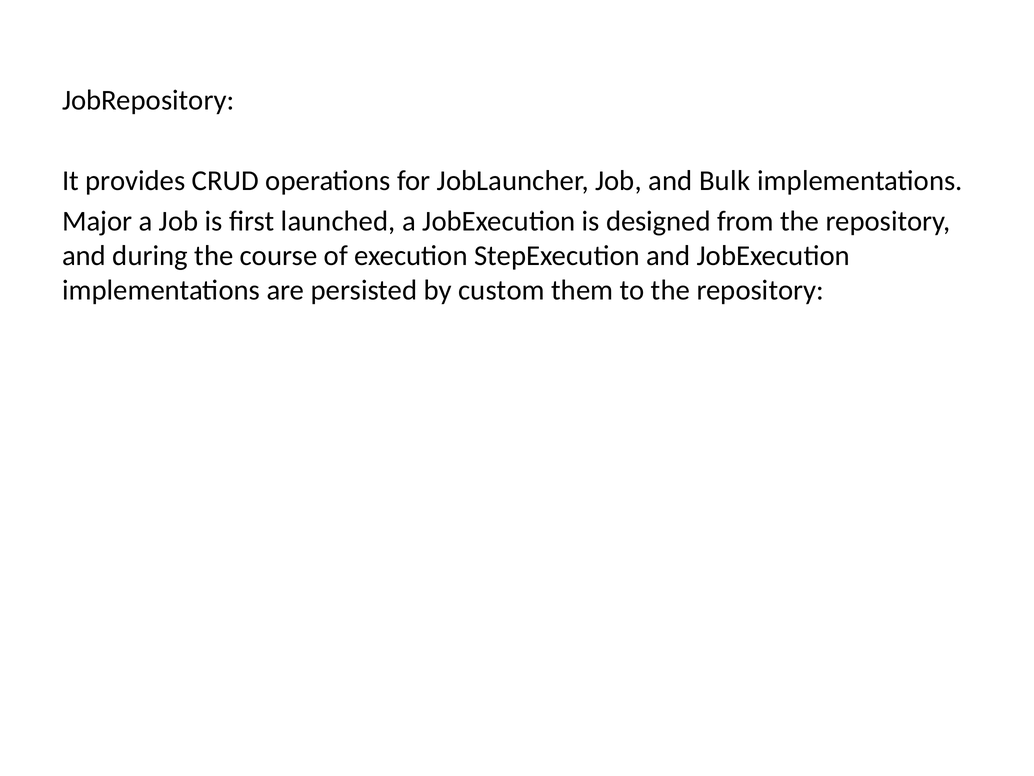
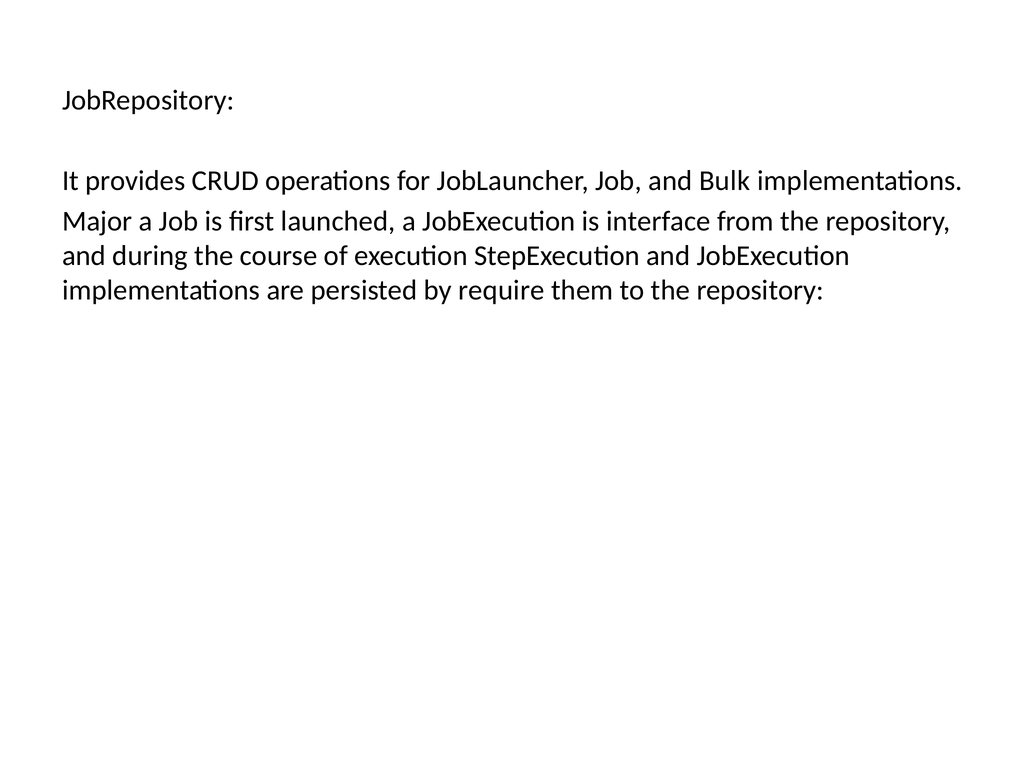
designed: designed -> interface (658, 221)
custom: custom -> require (501, 290)
